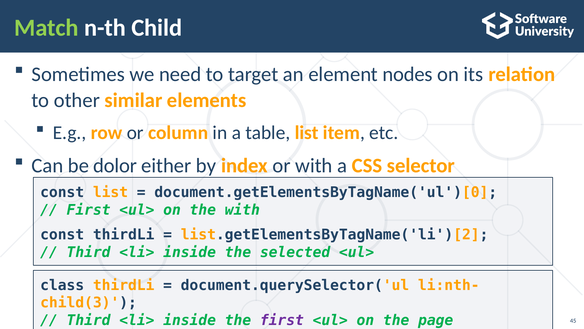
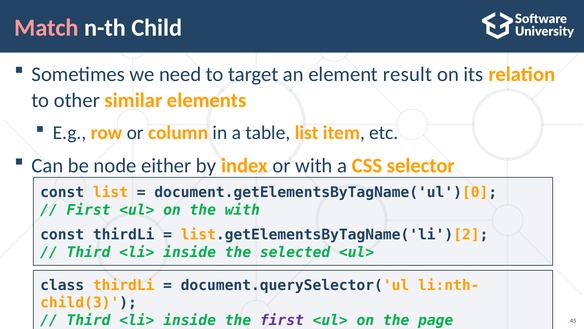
Match colour: light green -> pink (46, 28)
nodes: nodes -> result (407, 74)
dolor: dolor -> node (115, 165)
